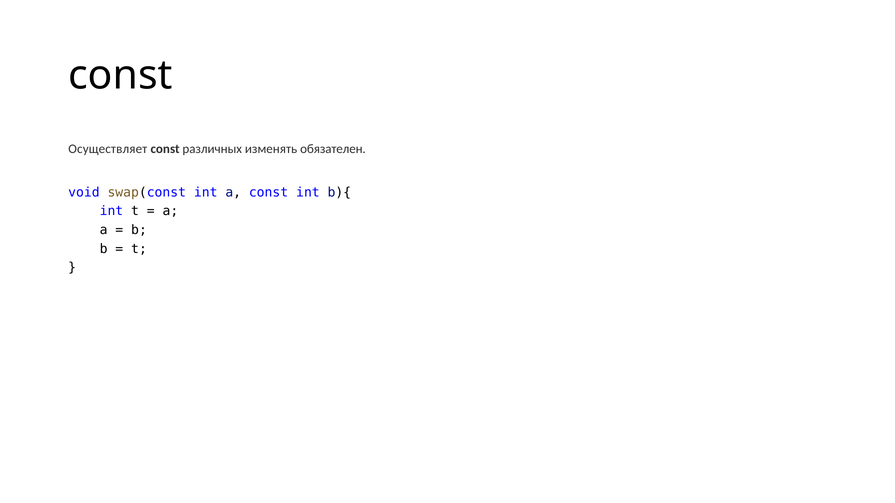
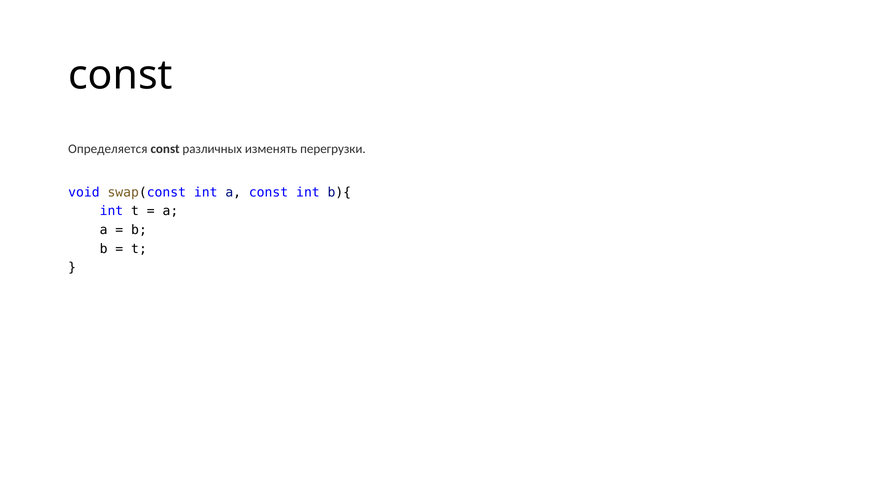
Осуществляет: Осуществляет -> Определяется (108, 149)
обязателен: обязателен -> перегрузки (333, 149)
